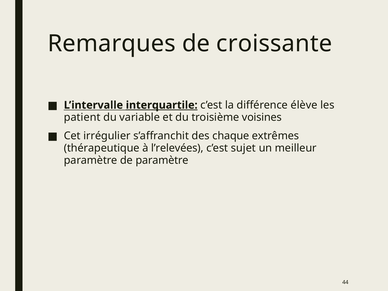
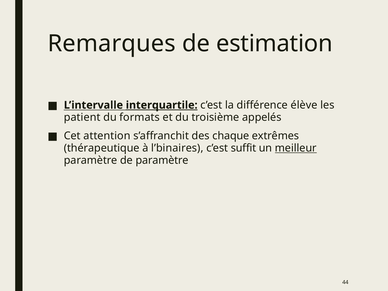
croissante: croissante -> estimation (274, 43)
variable: variable -> formats (140, 117)
voisines: voisines -> appelés (262, 117)
irrégulier: irrégulier -> attention (107, 136)
l’relevées: l’relevées -> l’binaires (177, 148)
sujet: sujet -> suffit (243, 148)
meilleur underline: none -> present (296, 148)
